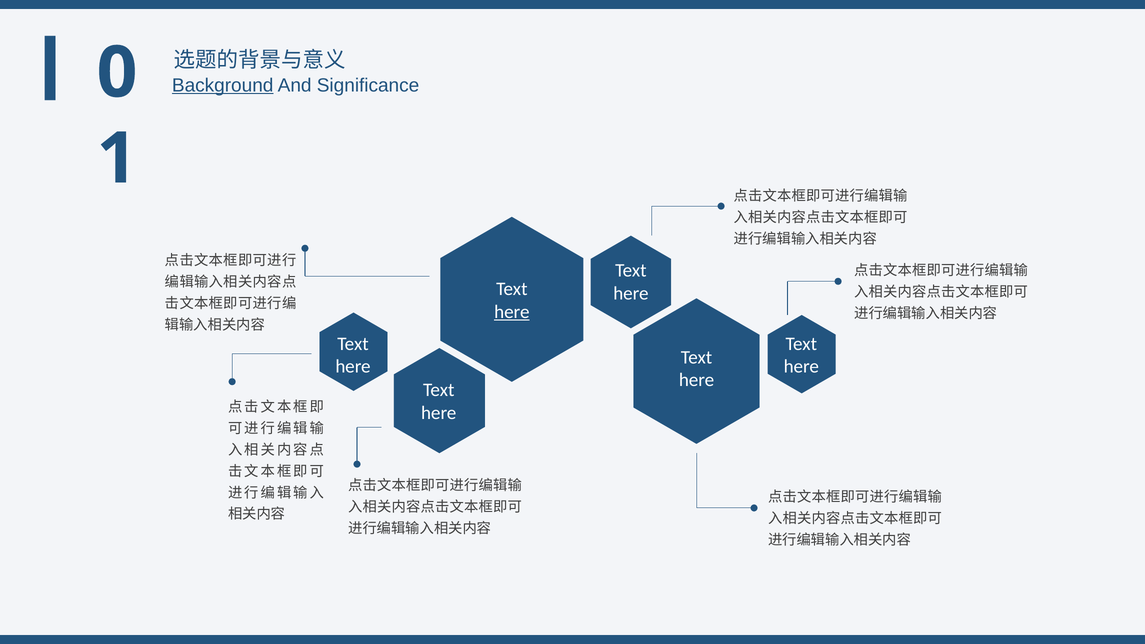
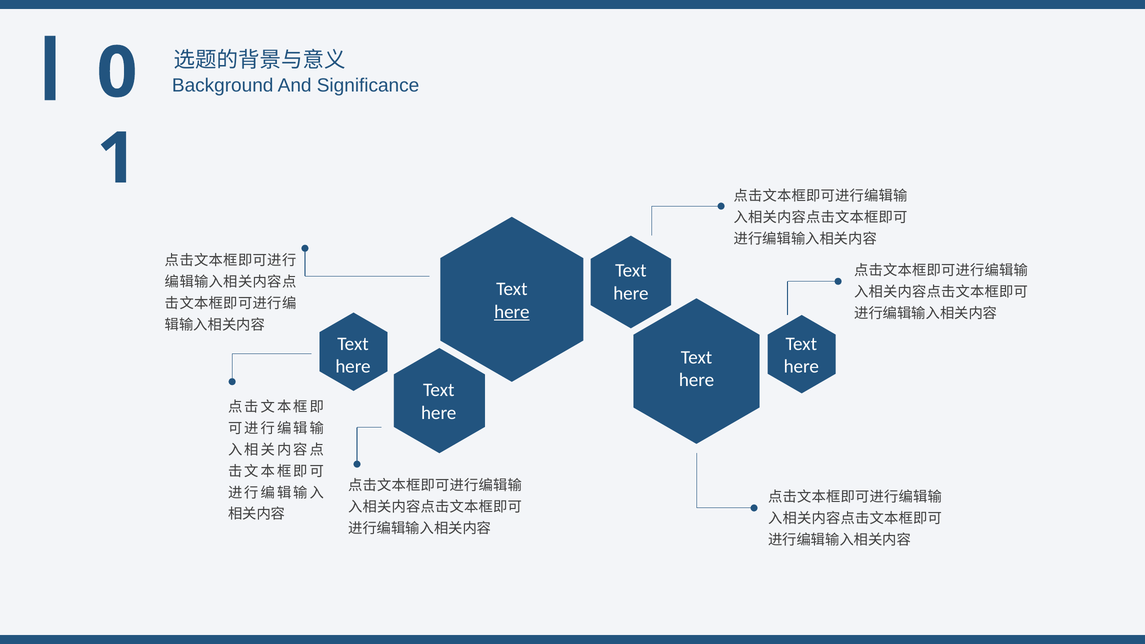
Background underline: present -> none (223, 85)
